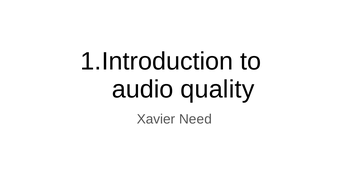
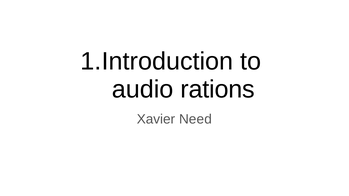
quality: quality -> rations (218, 90)
